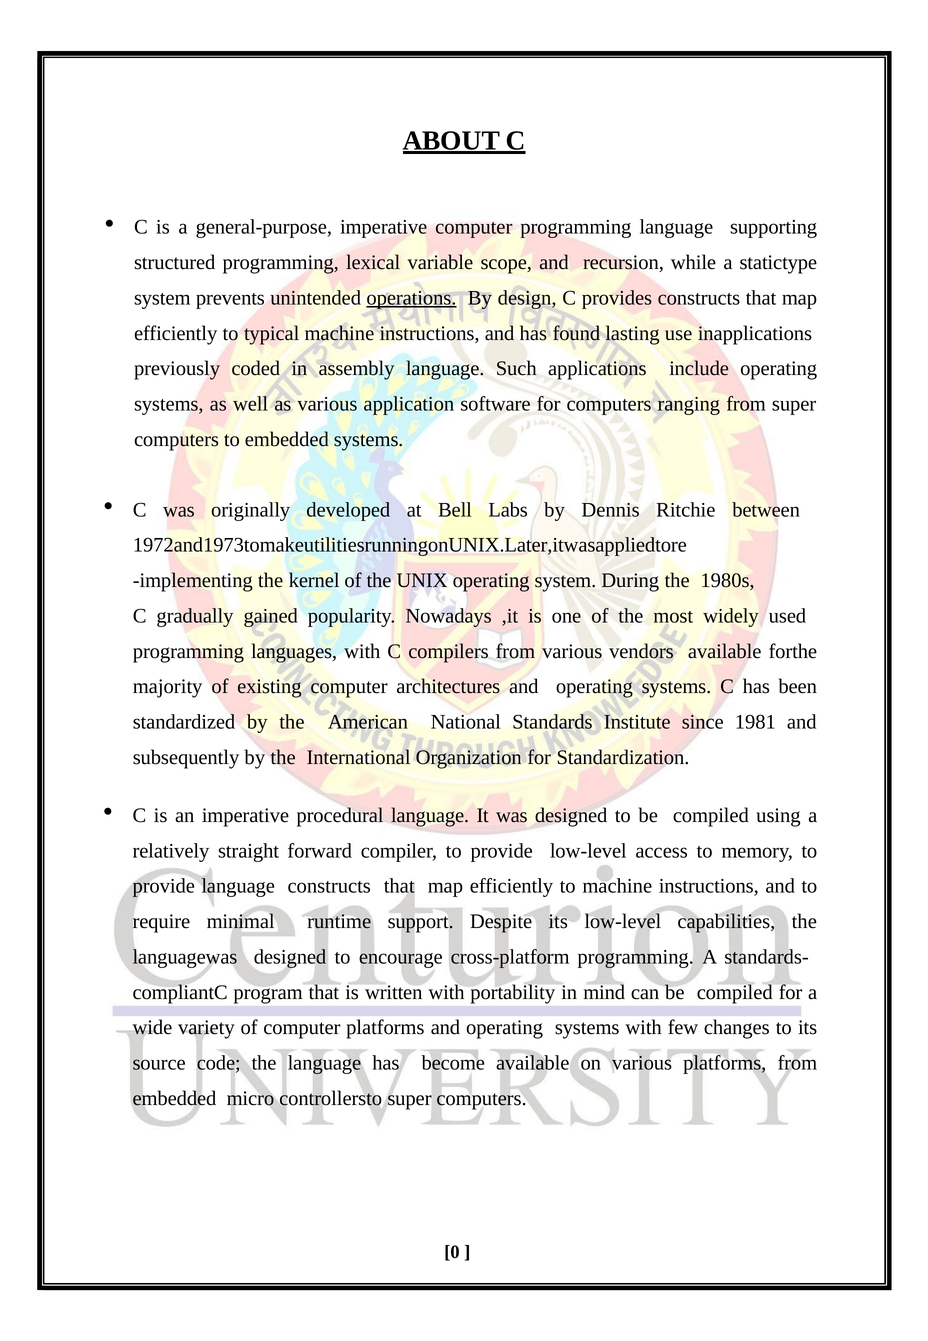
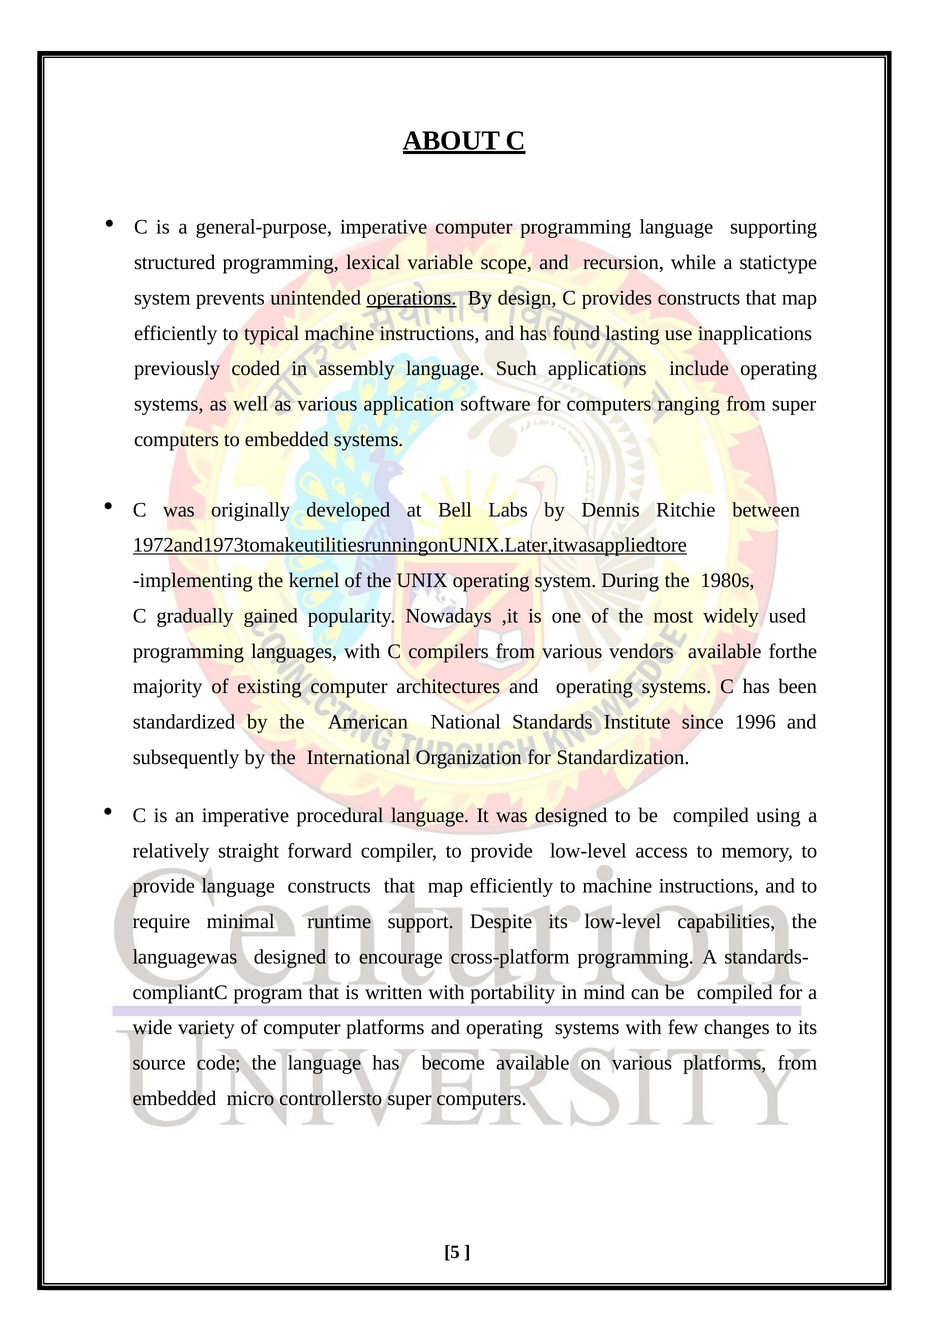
1972and1973tomakeutilitiesrunningonUNIX.Later,itwasappliedtore underline: none -> present (410, 545)
1981: 1981 -> 1996 (755, 722)
0: 0 -> 5 (452, 1252)
